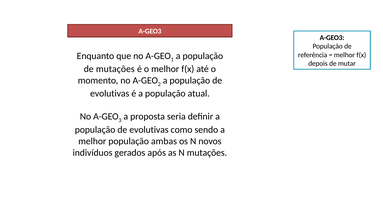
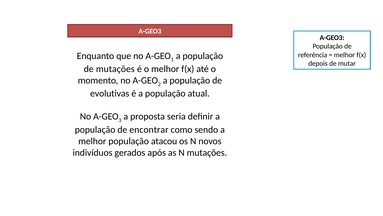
evolutivas: evolutivas -> encontrar (149, 129)
ambas: ambas -> atacou (164, 141)
